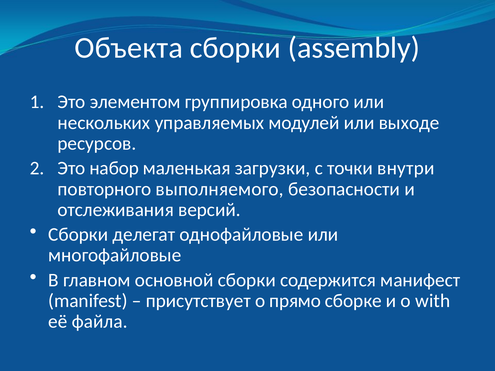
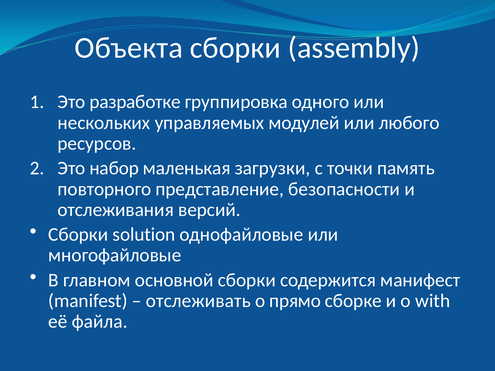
элементом: элементом -> разработке (135, 102)
выходе: выходе -> любого (409, 123)
внутри: внутри -> память (406, 168)
выполняемого: выполняемого -> представление (220, 189)
делегат: делегат -> solution (144, 235)
присутствует: присутствует -> отслеживать (198, 301)
